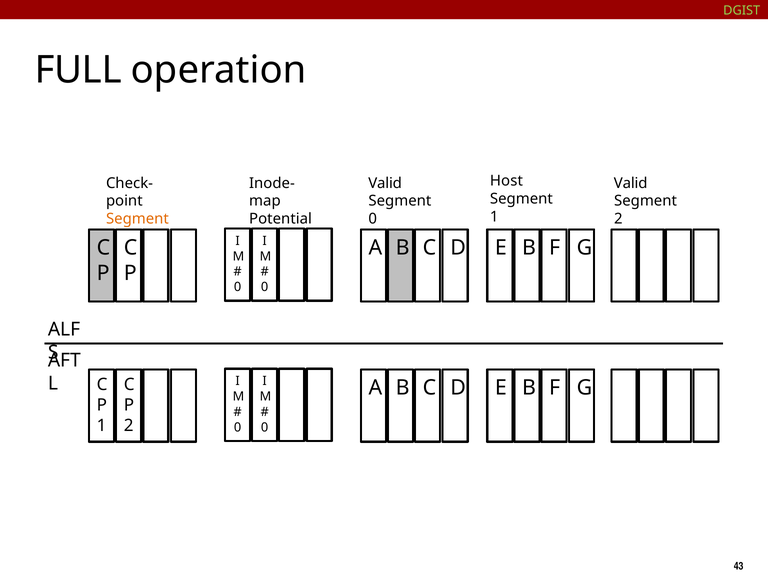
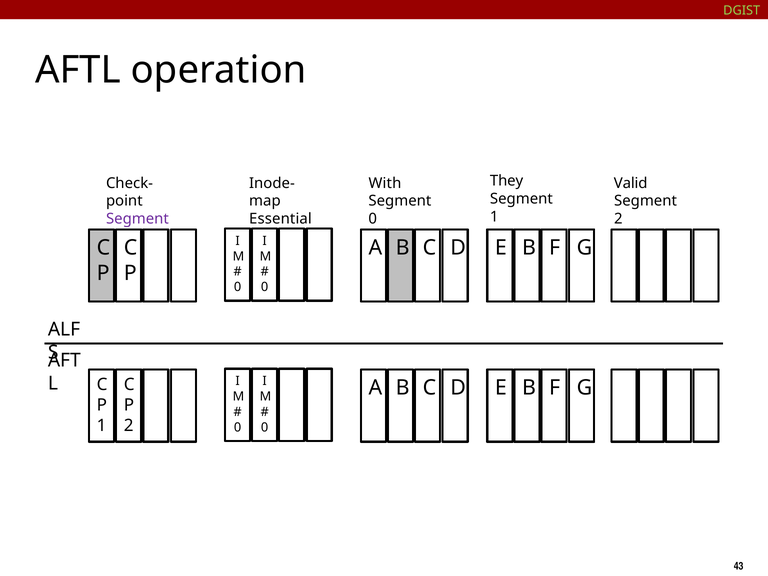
FULL: FULL -> AFTL (78, 70)
Host: Host -> They (507, 181)
Valid: Valid -> With (385, 183)
Segment colour: orange -> purple (137, 219)
Potential: Potential -> Essential (280, 219)
